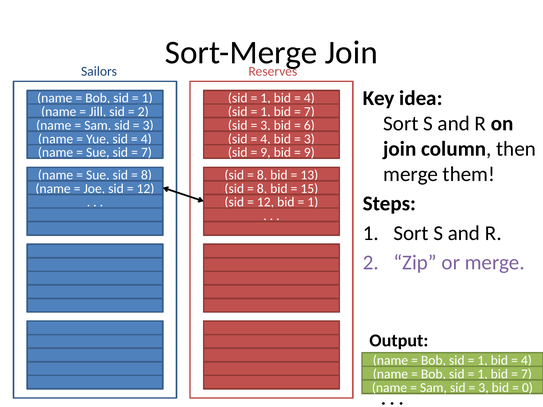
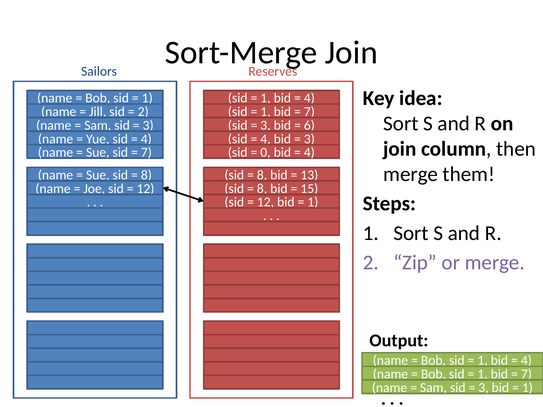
9: 9 -> 0 (265, 153)
9: 9 -> 4 (309, 153)
0: 0 -> 1 (527, 388)
